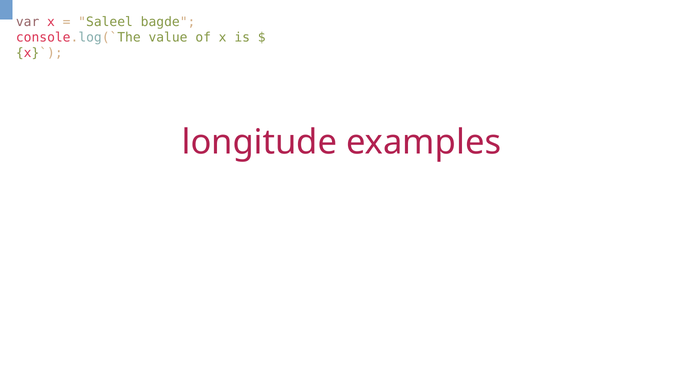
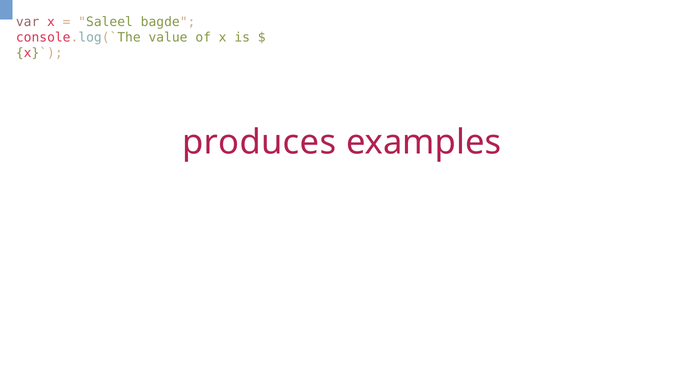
longitude: longitude -> produces (259, 142)
